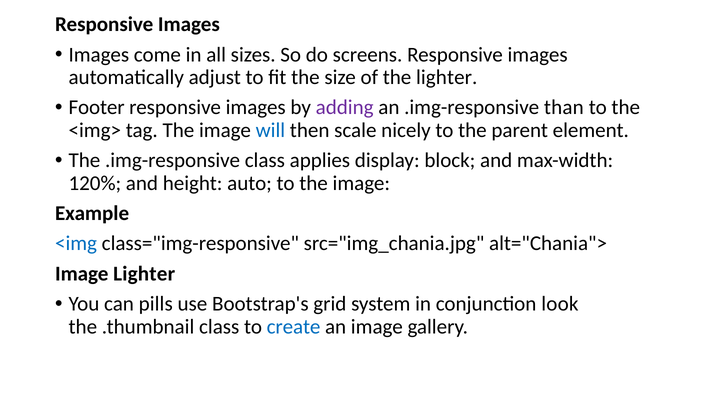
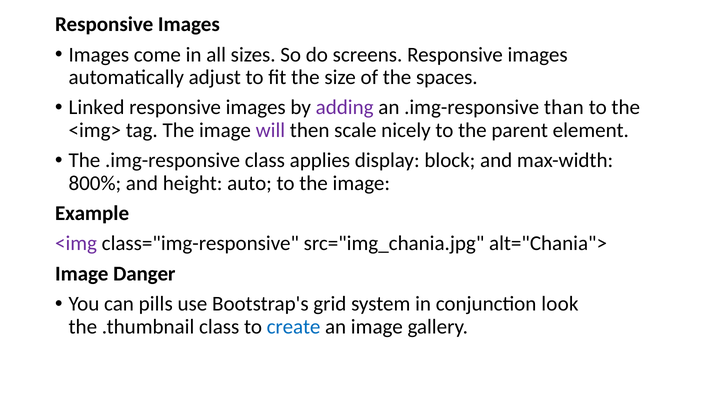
the lighter: lighter -> spaces (447, 77)
Footer: Footer -> Linked (97, 108)
will colour: blue -> purple (270, 130)
120%: 120% -> 800% (95, 183)
<img colour: blue -> purple (76, 244)
Image Lighter: Lighter -> Danger (144, 274)
